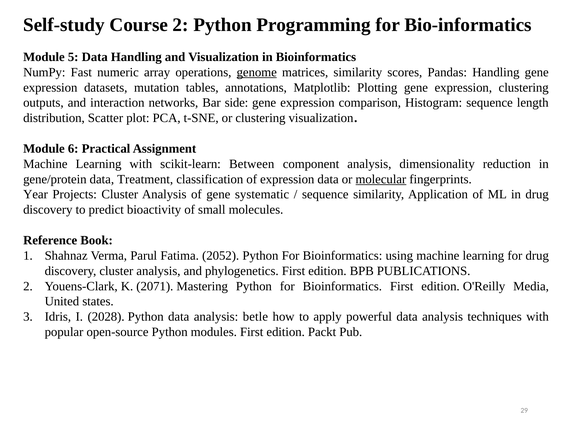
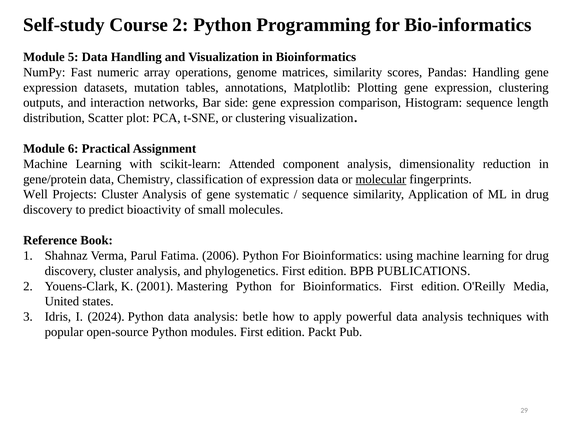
genome underline: present -> none (257, 72)
Between: Between -> Attended (252, 164)
Treatment: Treatment -> Chemistry (145, 179)
Year: Year -> Well (36, 194)
2052: 2052 -> 2006 (221, 255)
2071: 2071 -> 2001 (155, 286)
2028: 2028 -> 2024 (106, 317)
